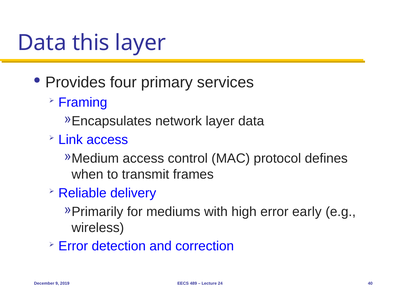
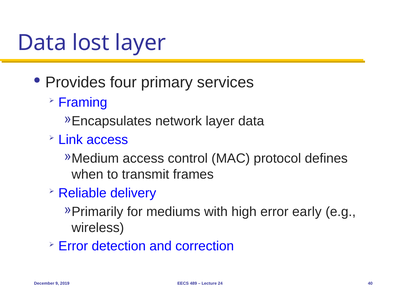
this: this -> lost (91, 43)
